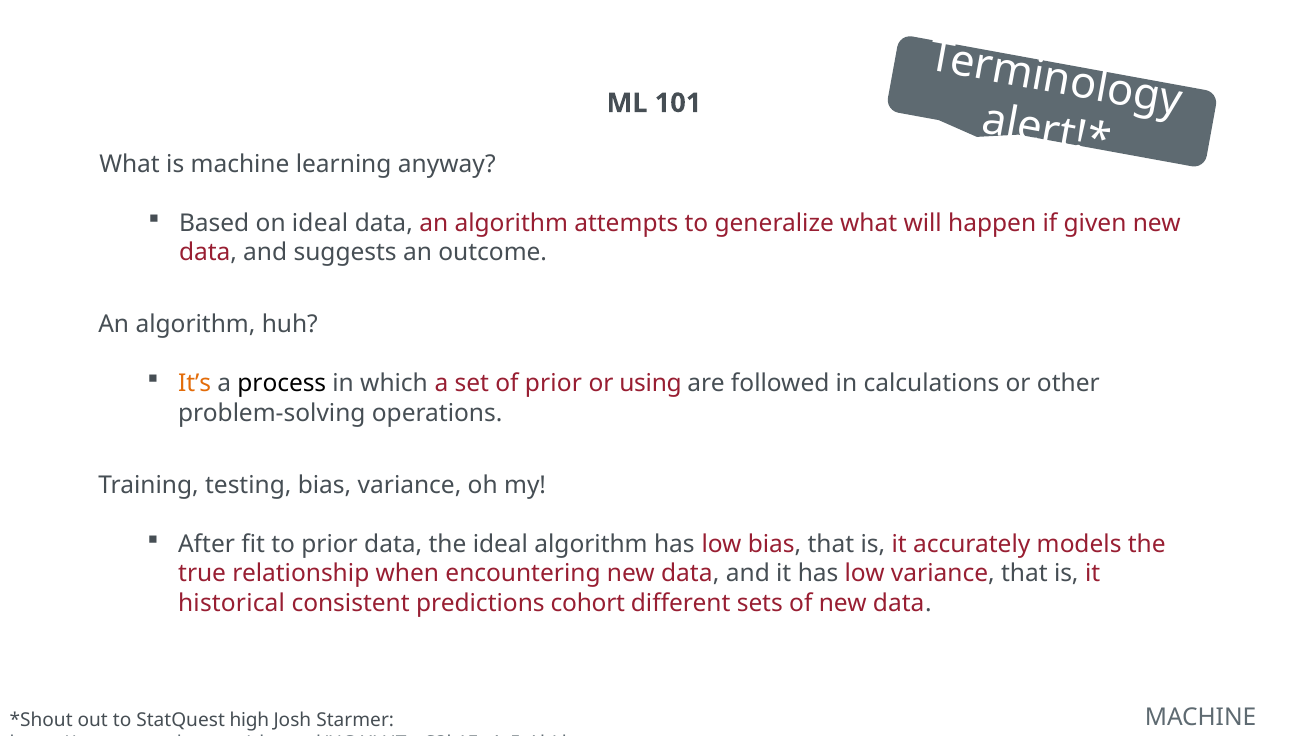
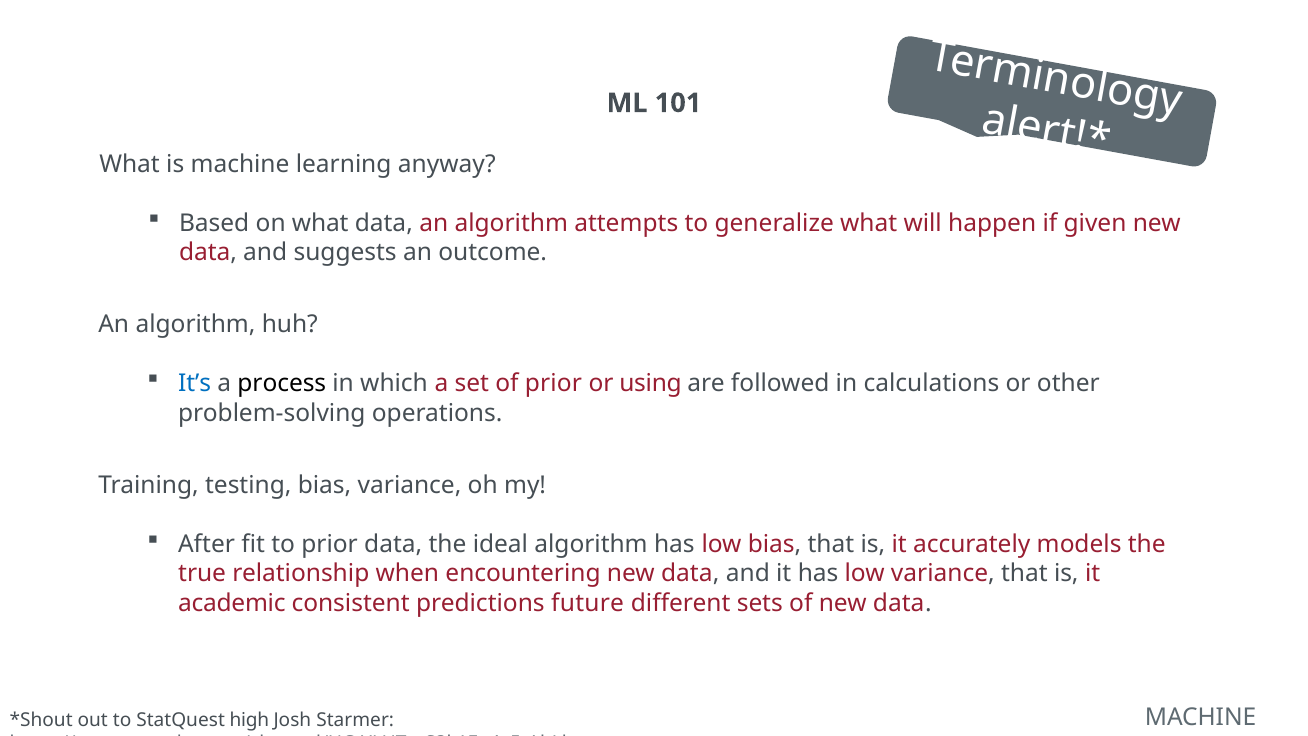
on ideal: ideal -> what (320, 223)
It’s colour: orange -> blue (195, 384)
historical: historical -> academic (232, 603)
cohort: cohort -> future (588, 603)
